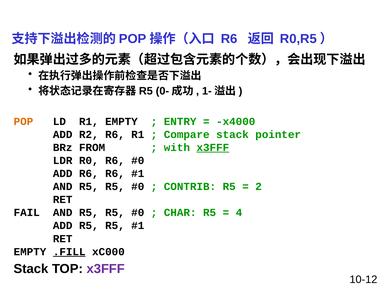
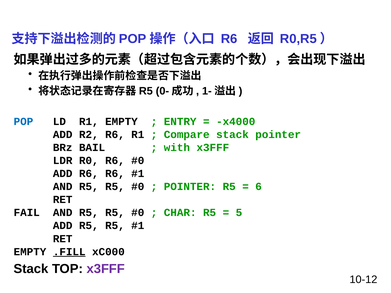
POP colour: orange -> blue (23, 122)
FROM: FROM -> BAIL (92, 148)
x3FFF underline: present -> none (213, 148)
CONTRIB: CONTRIB -> POINTER (190, 187)
2: 2 -> 6 (259, 187)
4: 4 -> 5 (239, 213)
